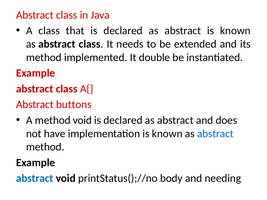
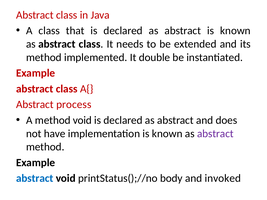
buttons: buttons -> process (74, 105)
abstract colour: blue -> purple (215, 134)
needing: needing -> invoked (223, 179)
